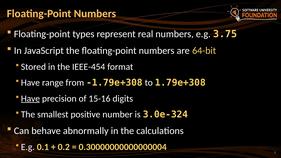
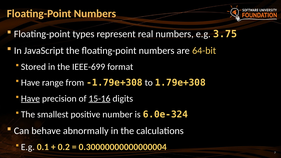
IEEE-454: IEEE-454 -> IEEE-699 (89, 67)
15-16 underline: none -> present (100, 99)
3.0e-324: 3.0e-324 -> 6.0e-324 (165, 115)
